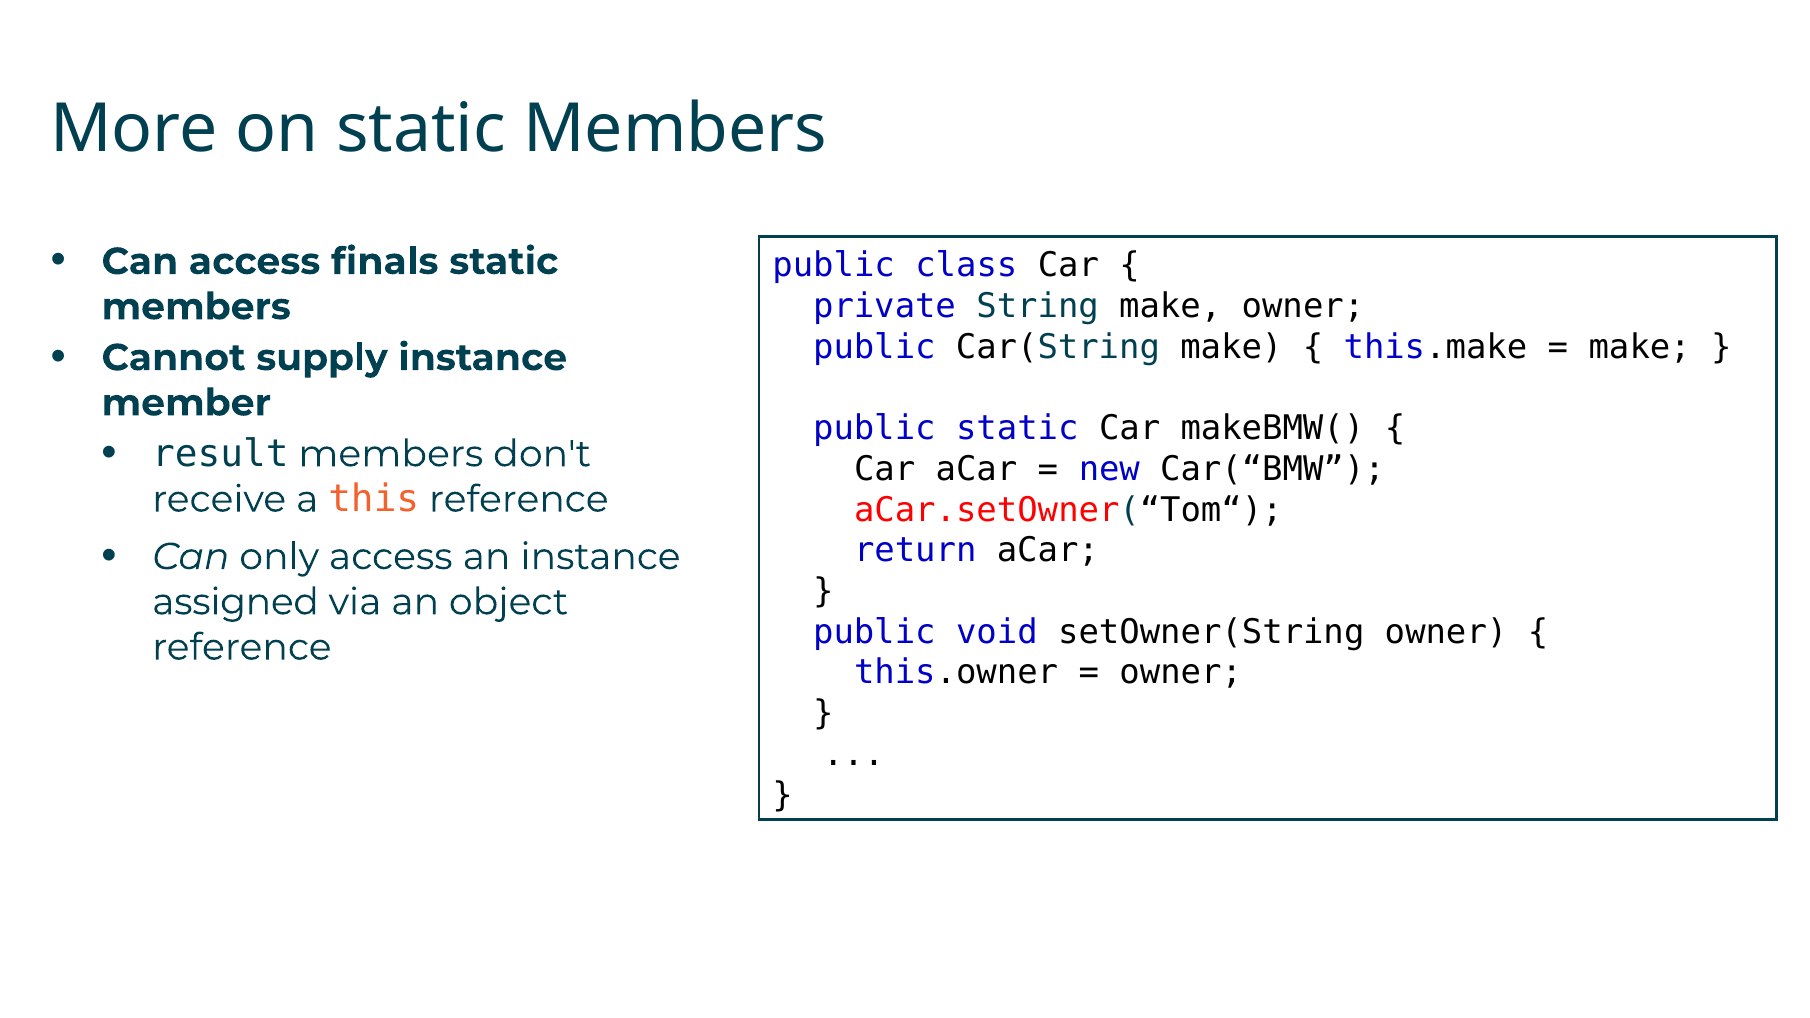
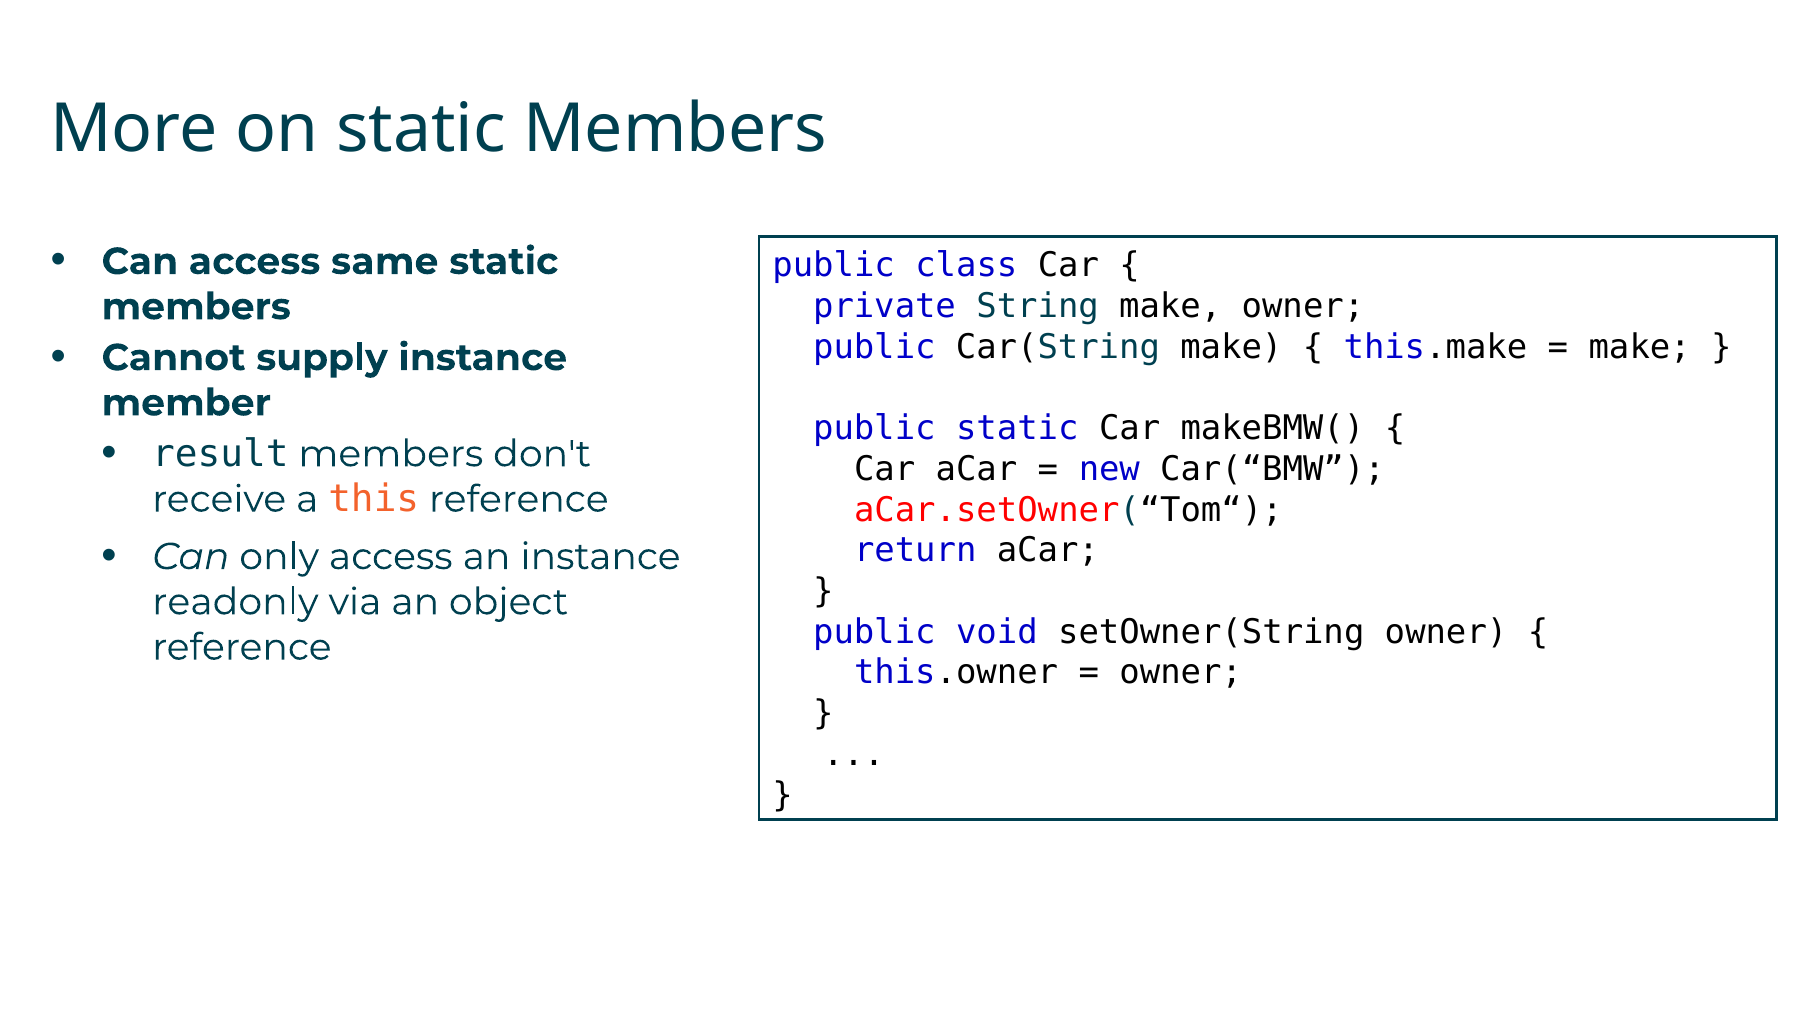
finals: finals -> same (385, 262)
assigned: assigned -> readonly (235, 602)
